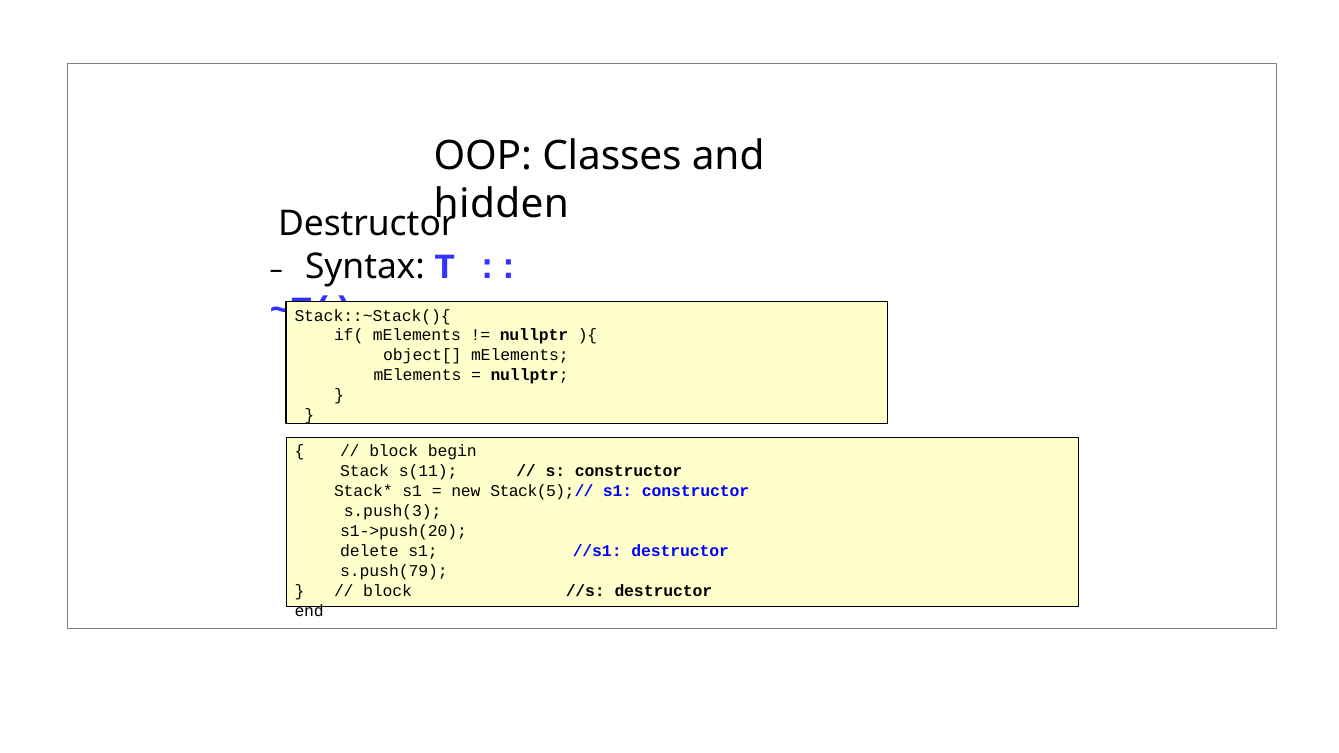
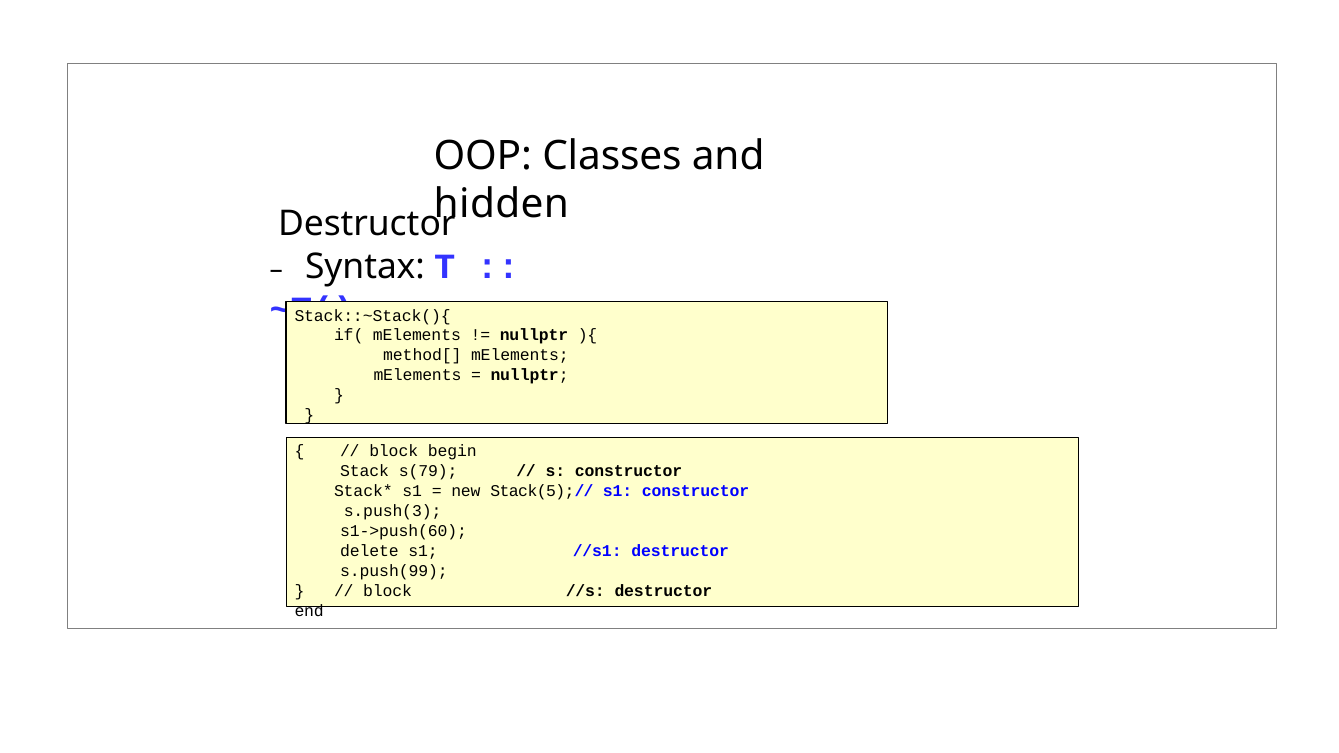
object[: object[ -> method[ (422, 355)
s(11: s(11 -> s(79 (428, 471)
s1->push(20: s1->push(20 -> s1->push(60 (404, 531)
s.push(79: s.push(79 -> s.push(99 (394, 571)
